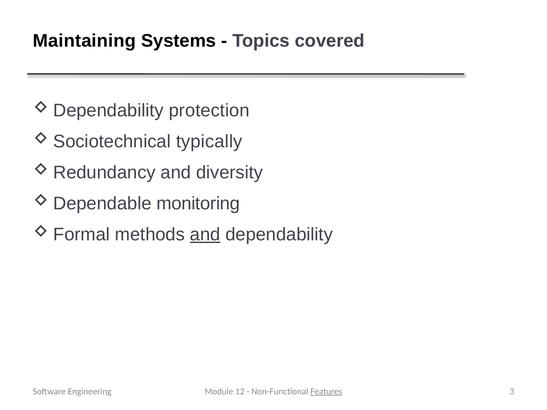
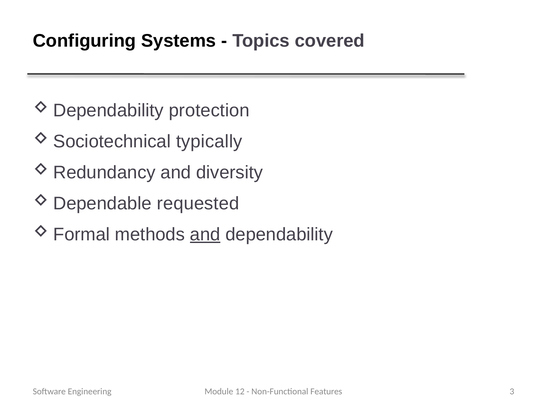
Maintaining: Maintaining -> Configuring (84, 41)
monitoring: monitoring -> requested (198, 204)
Features underline: present -> none (326, 392)
